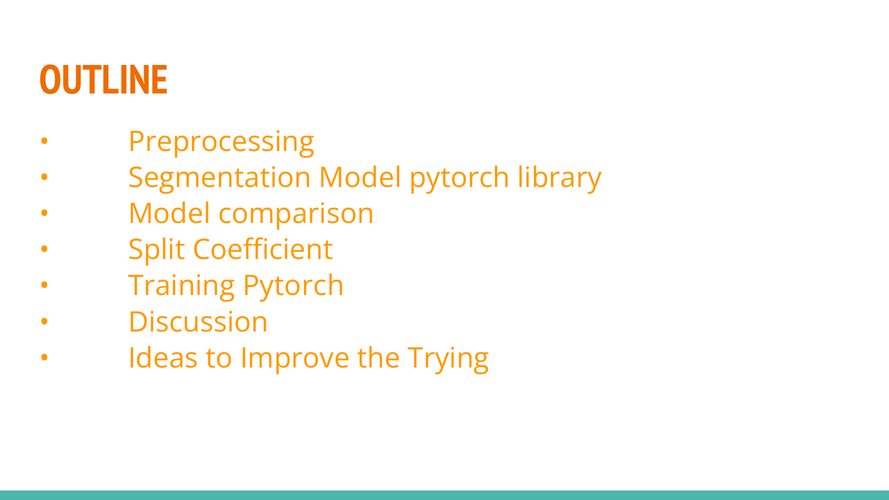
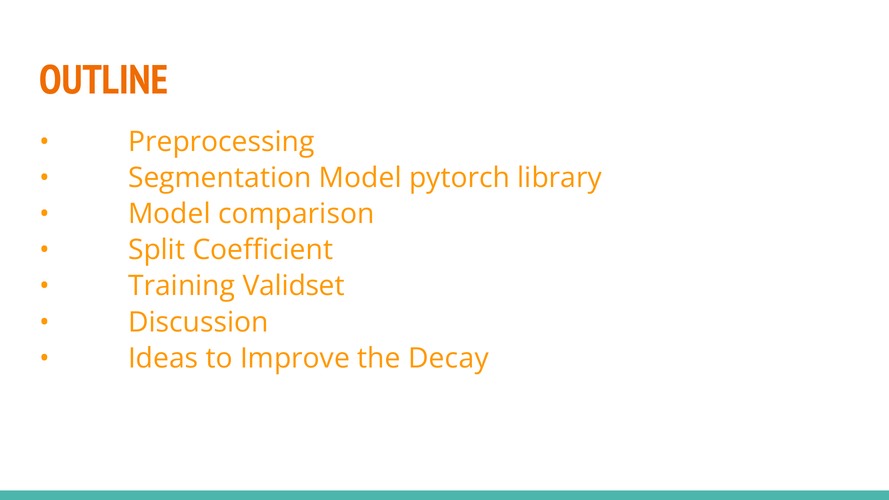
Training Pytorch: Pytorch -> Validset (294, 286)
Trying: Trying -> Decay (448, 358)
